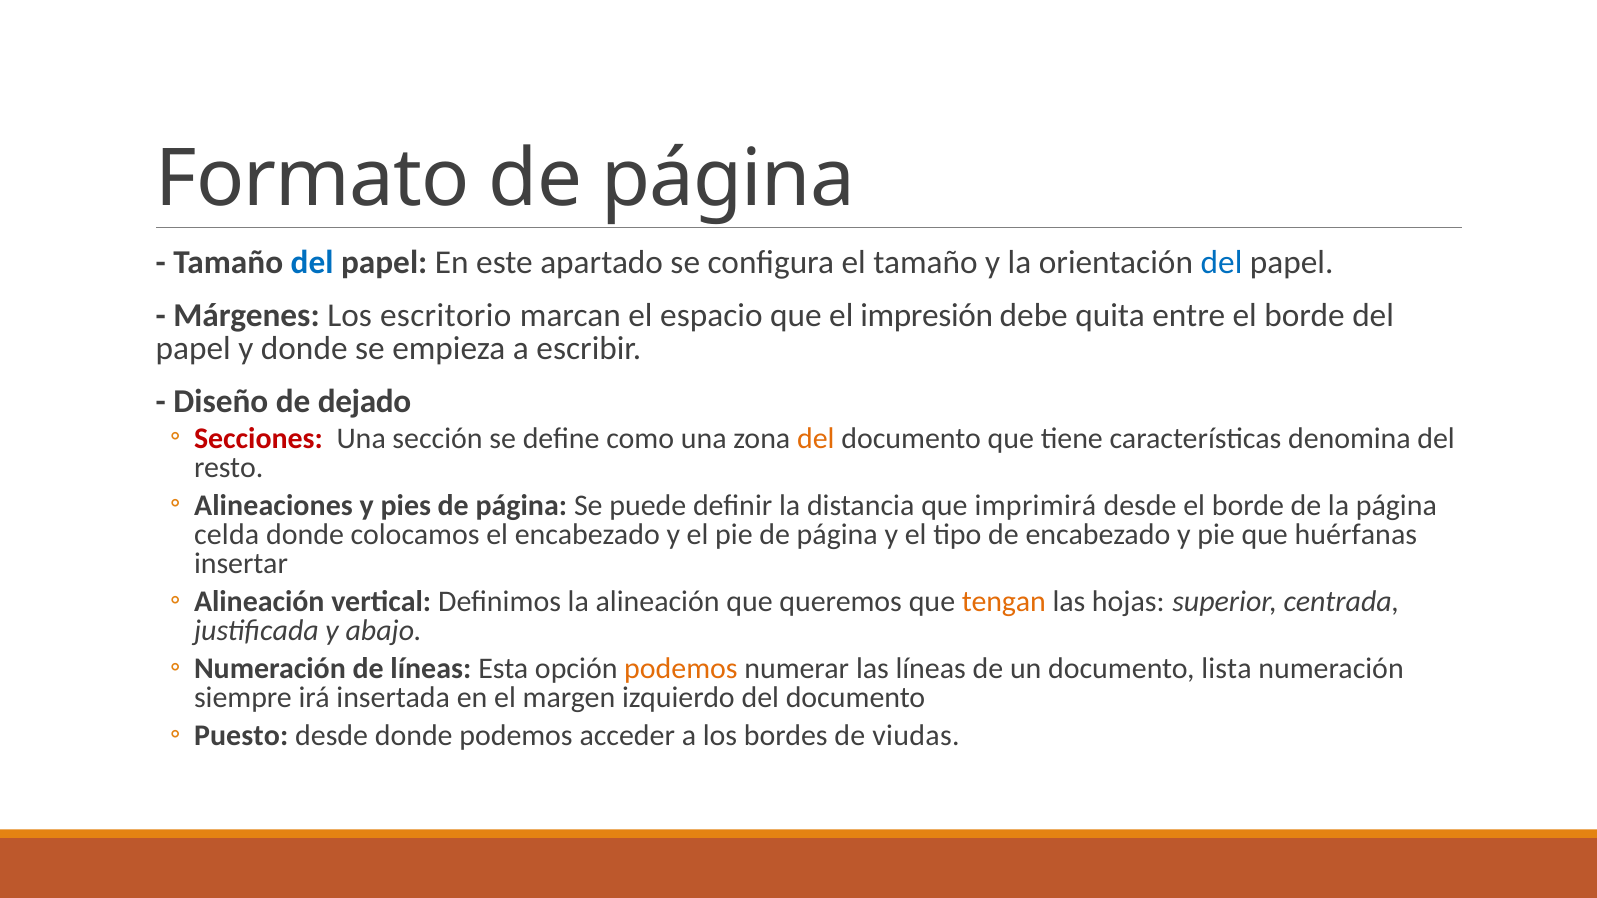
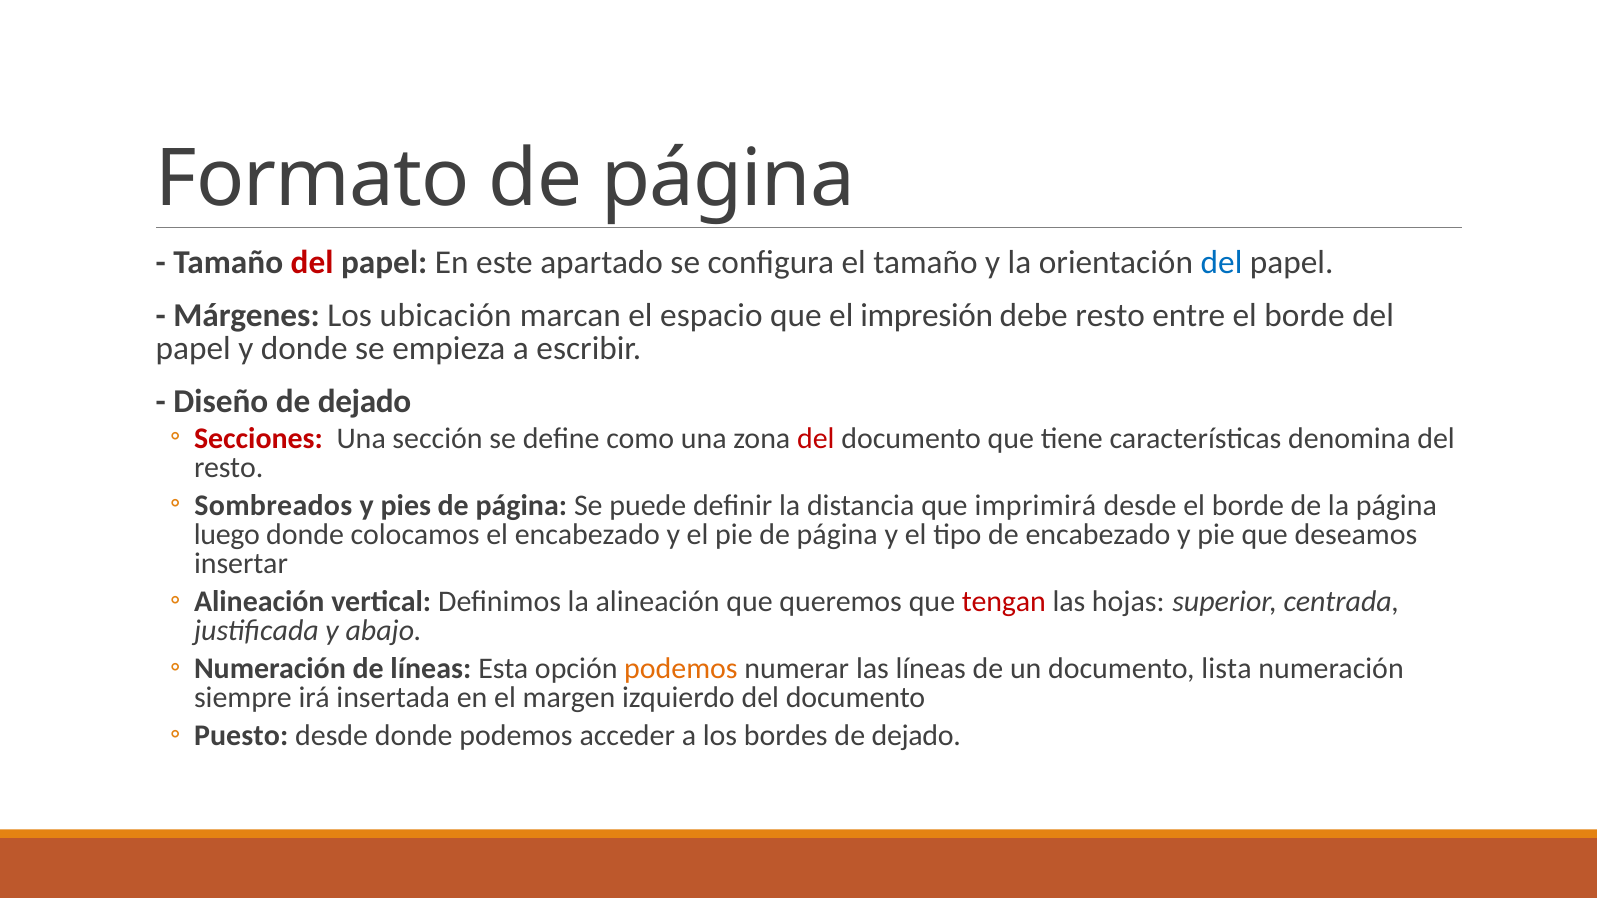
del colour: blue -> red (312, 263)
escritorio: escritorio -> ubicación (446, 316)
debe quita: quita -> resto (1110, 316)
del colour: orange -> red (816, 438)
Alineaciones: Alineaciones -> Sombreados (273, 505)
celda: celda -> luego (227, 534)
huérfanas: huérfanas -> deseamos (1356, 534)
tengan colour: orange -> red (1004, 602)
bordes de viudas: viudas -> dejado (916, 736)
